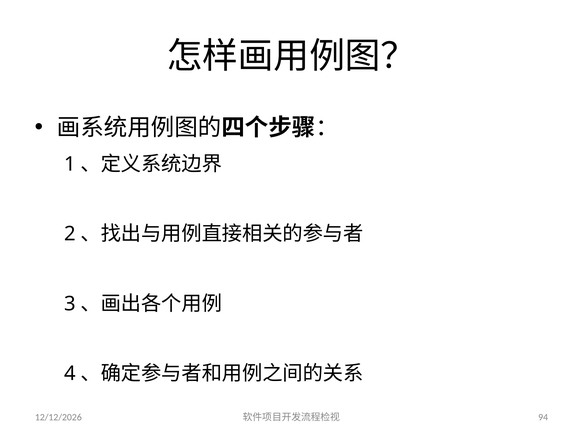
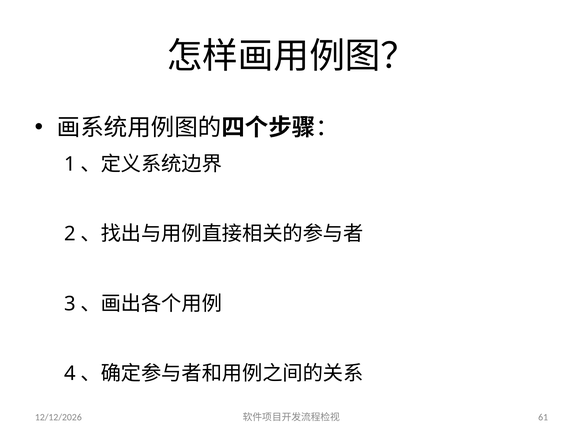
94: 94 -> 61 (543, 417)
